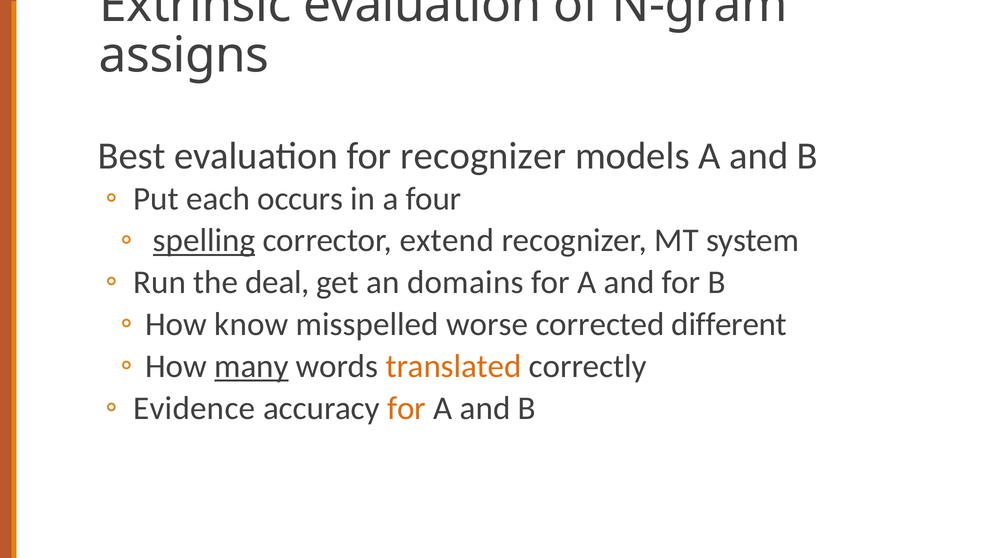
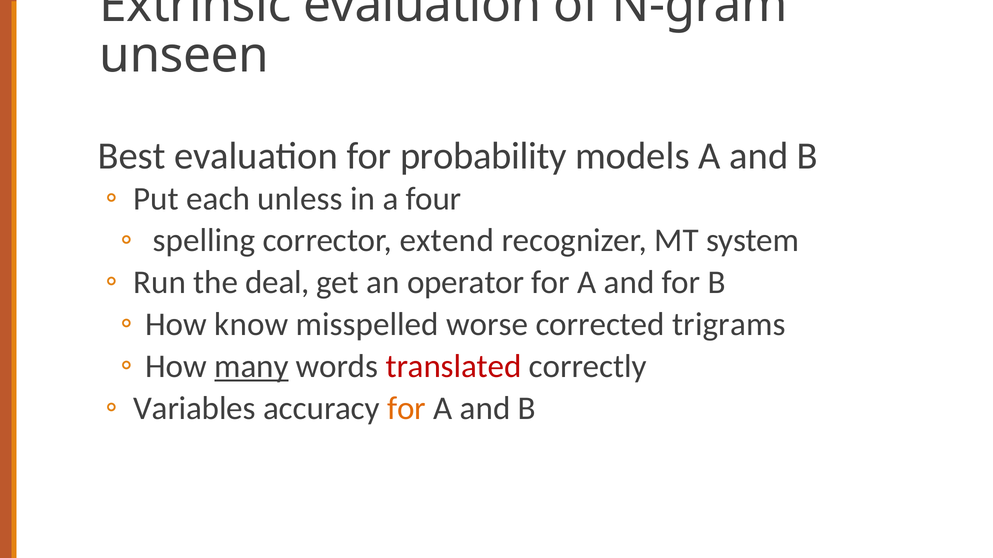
assigns: assigns -> unseen (184, 55)
for recognizer: recognizer -> probability (483, 156)
occurs: occurs -> unless (300, 199)
spelling underline: present -> none (204, 241)
domains: domains -> operator (466, 283)
different: different -> trigrams (729, 325)
translated colour: orange -> red (454, 367)
Evidence: Evidence -> Variables (194, 409)
